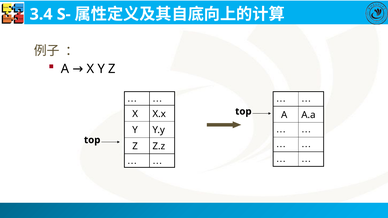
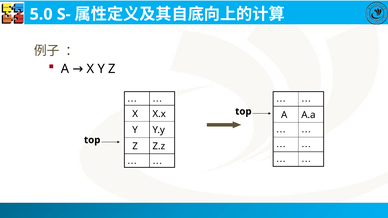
3.4: 3.4 -> 5.0 (41, 14)
